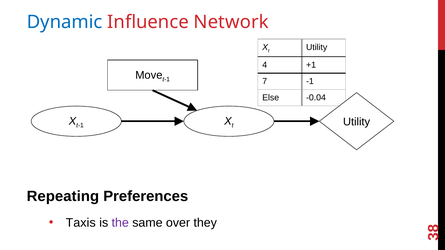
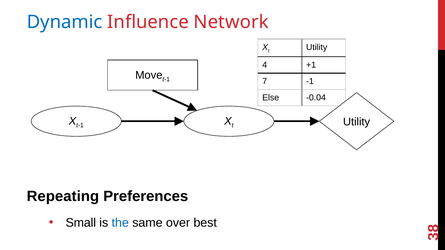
Taxis: Taxis -> Small (81, 223)
the colour: purple -> blue (120, 223)
they: they -> best (205, 223)
